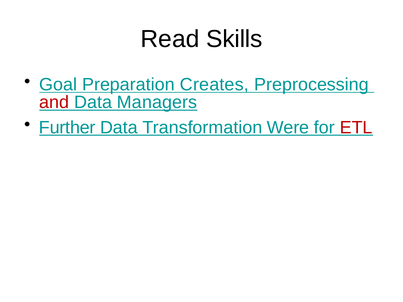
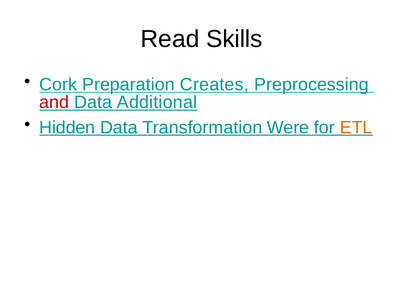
Goal: Goal -> Cork (58, 85)
Managers: Managers -> Additional (157, 102)
Further: Further -> Hidden (67, 128)
ETL colour: red -> orange (356, 128)
